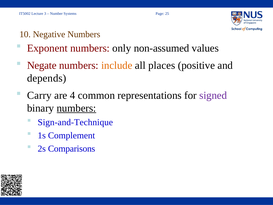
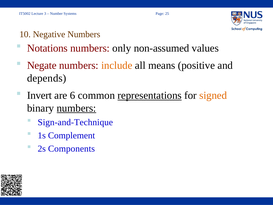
Exponent: Exponent -> Notations (47, 48)
places: places -> means (162, 65)
Carry: Carry -> Invert (39, 95)
4: 4 -> 6 (73, 95)
representations underline: none -> present (150, 95)
signed colour: purple -> orange (213, 95)
Comparisons: Comparisons -> Components (71, 148)
